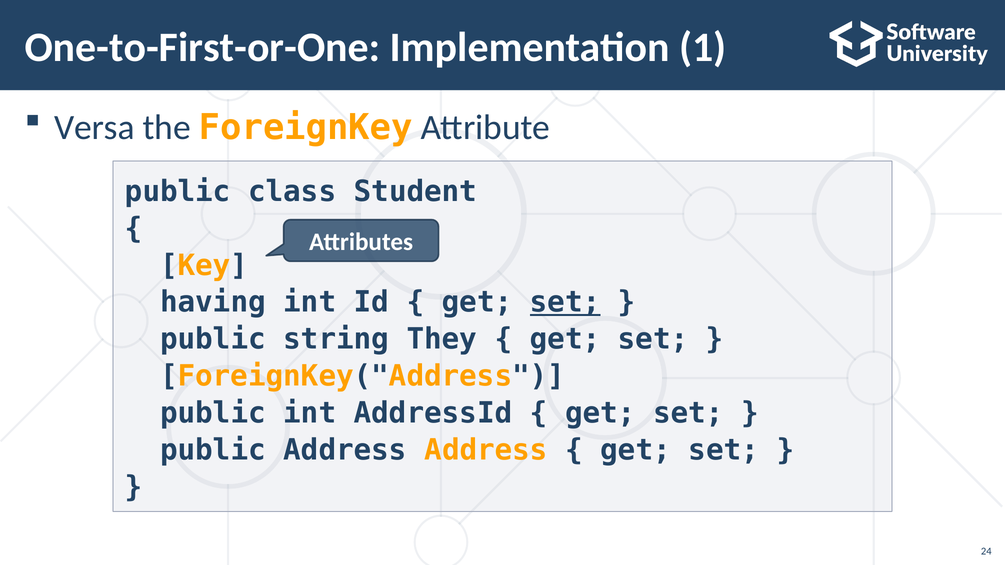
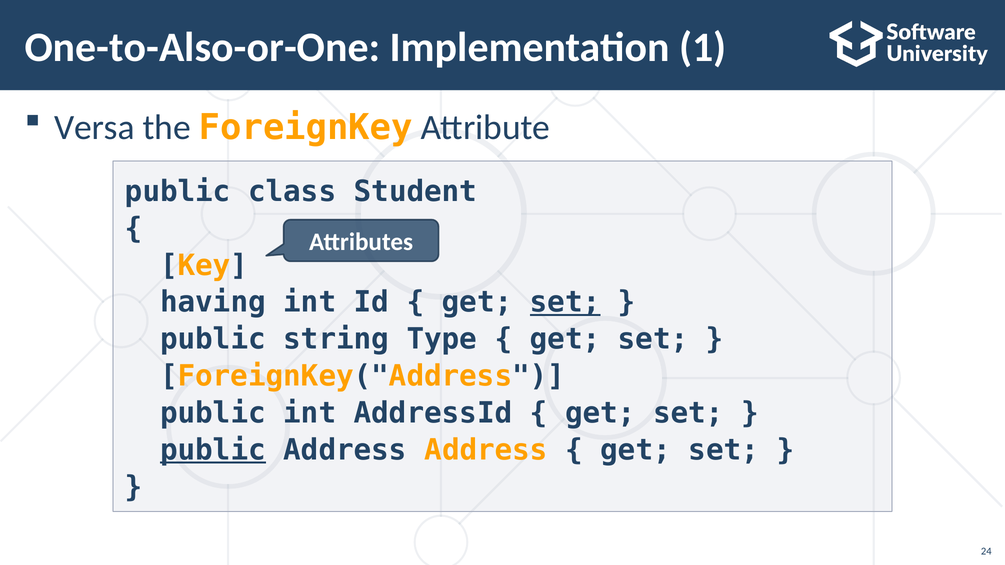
One-to-First-or-One: One-to-First-or-One -> One-to-Also-or-One (202, 48)
They: They -> Type (442, 339)
public underline: none -> present (213, 450)
